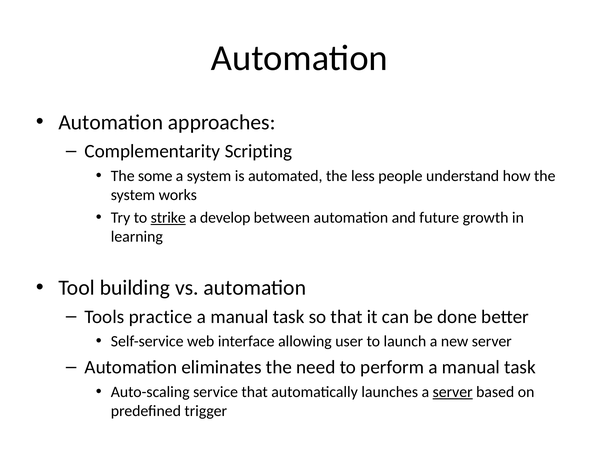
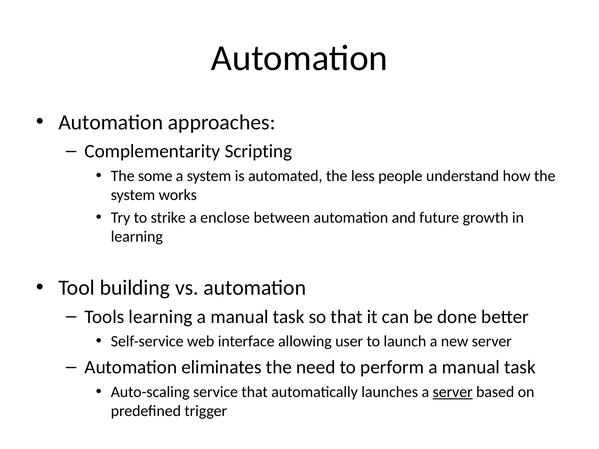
strike underline: present -> none (168, 218)
develop: develop -> enclose (225, 218)
Tools practice: practice -> learning (161, 317)
